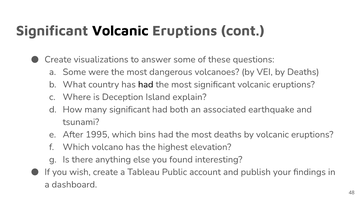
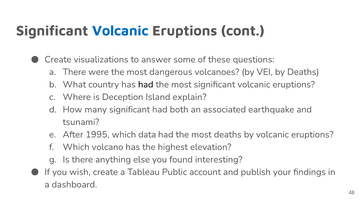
Volcanic colour: black -> blue (120, 31)
a Some: Some -> There (74, 72)
bins: bins -> data (147, 135)
